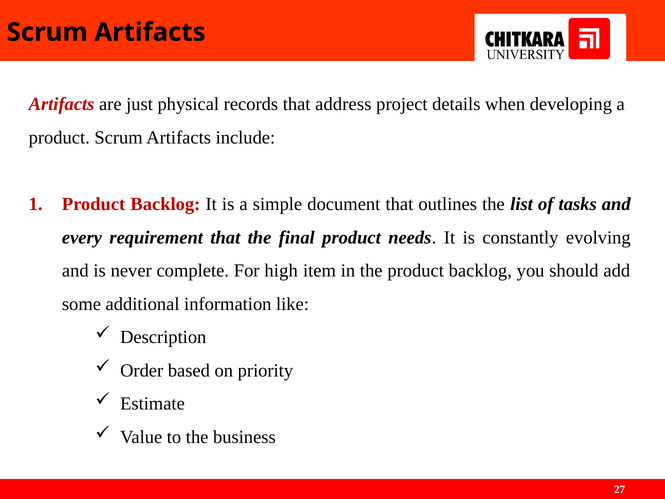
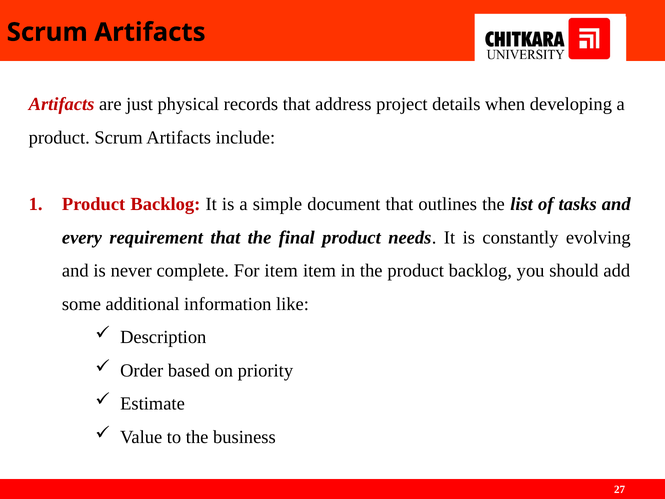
For high: high -> item (281, 271)
